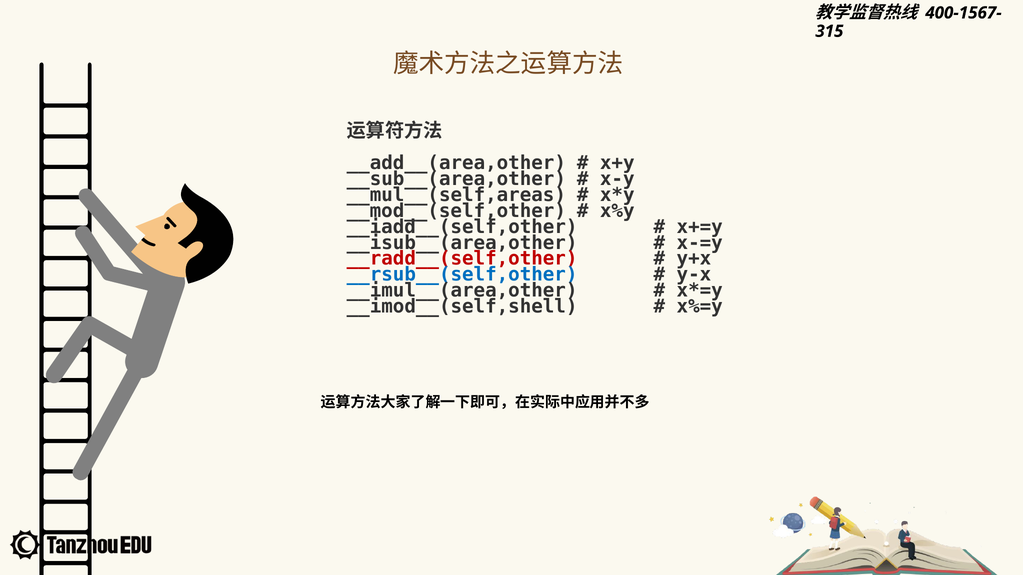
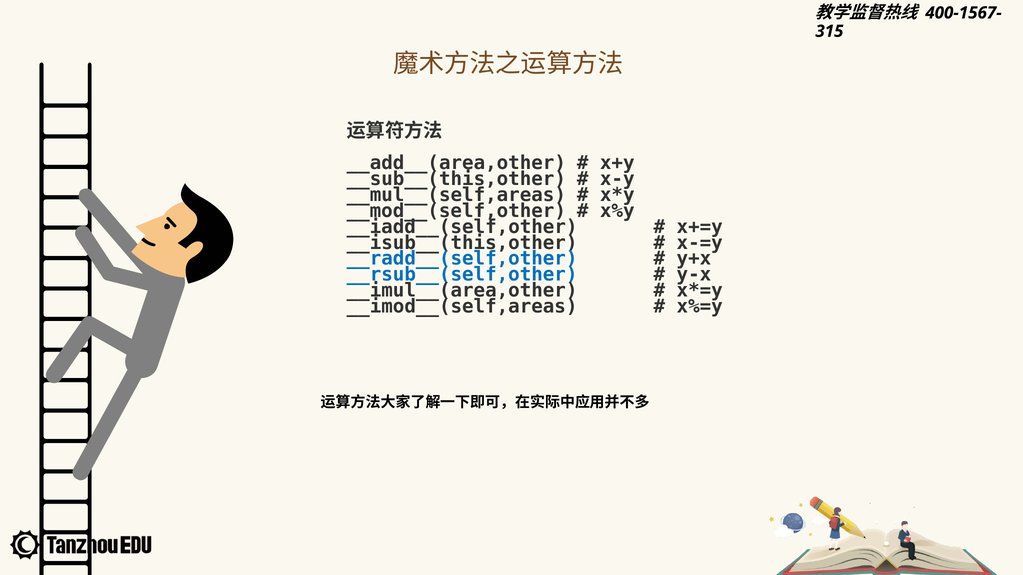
__sub__(area,other: __sub__(area,other -> __sub__(this,other (456, 179)
__isub__(area,other: __isub__(area,other -> __isub__(this,other (462, 243)
__radd__(self,other colour: red -> blue (462, 259)
__imod__(self,shell: __imod__(self,shell -> __imod__(self,areas (462, 307)
